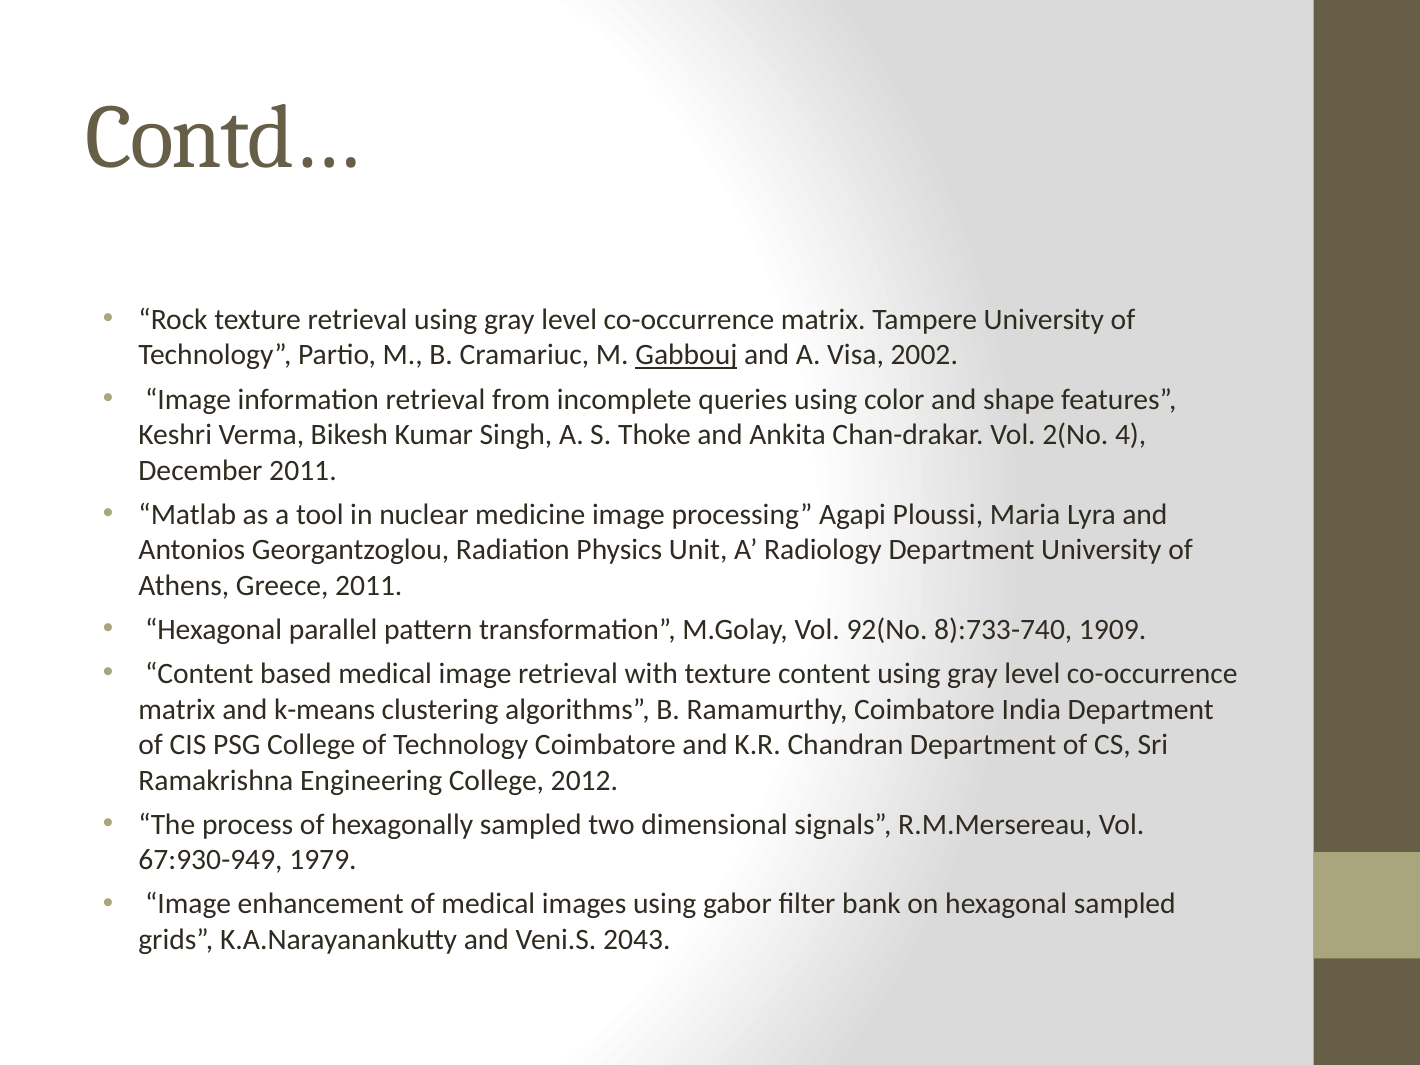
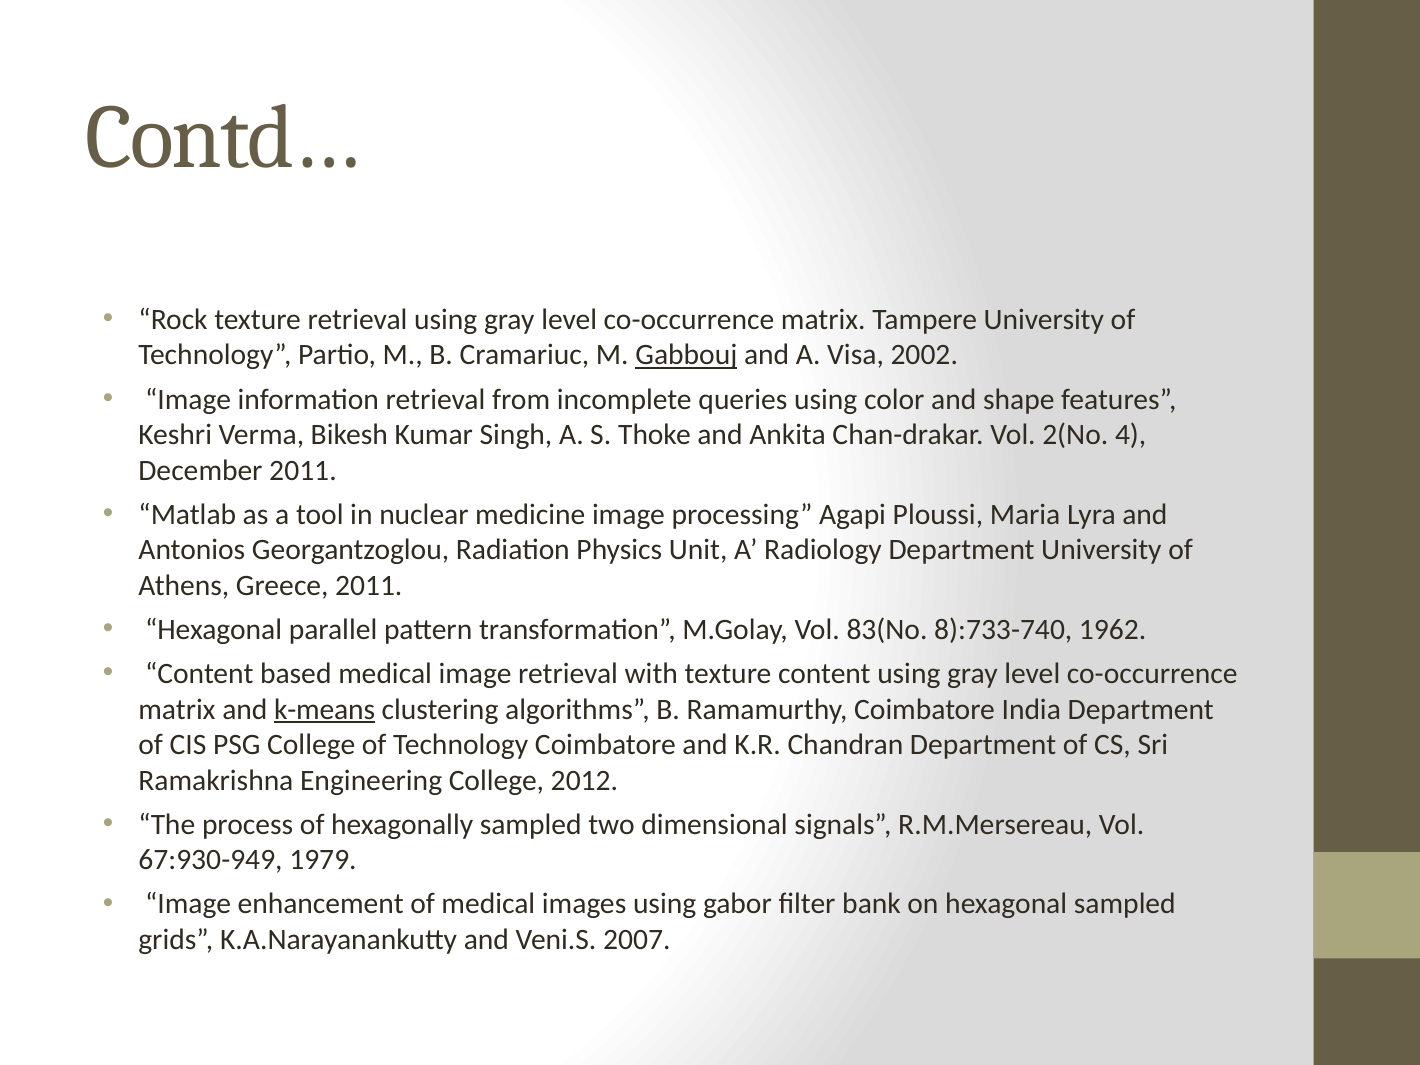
92(No: 92(No -> 83(No (887, 630)
1909: 1909 -> 1962 (1113, 630)
k-means underline: none -> present (325, 709)
2043: 2043 -> 2007 (637, 940)
